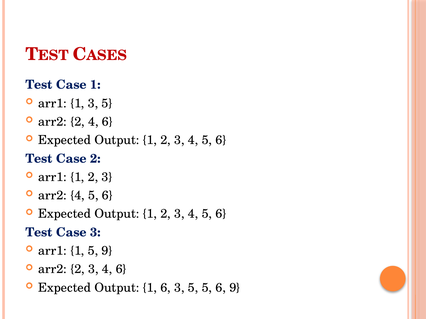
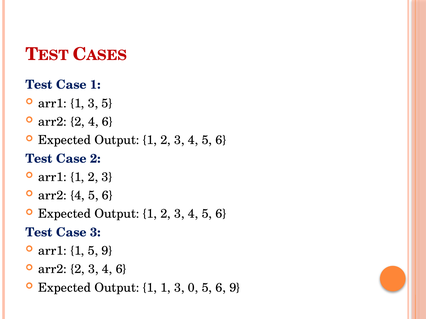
1 6: 6 -> 1 (166, 288)
5: 5 -> 0 (193, 288)
